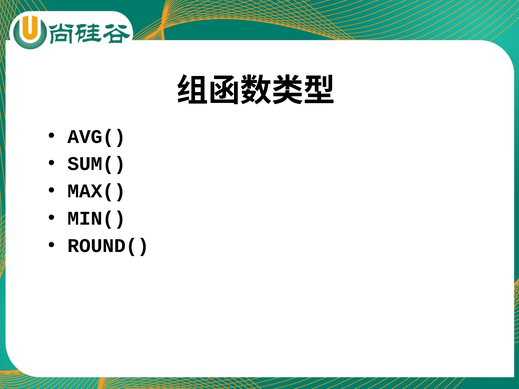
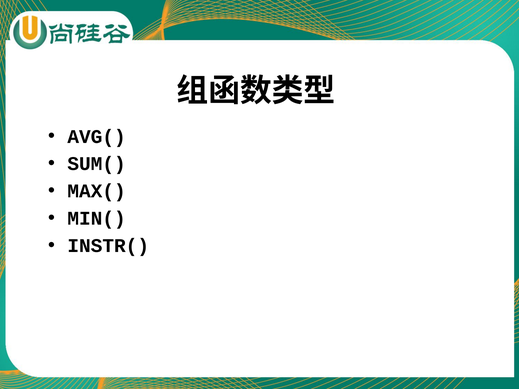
ROUND(: ROUND( -> INSTR( (108, 246)
